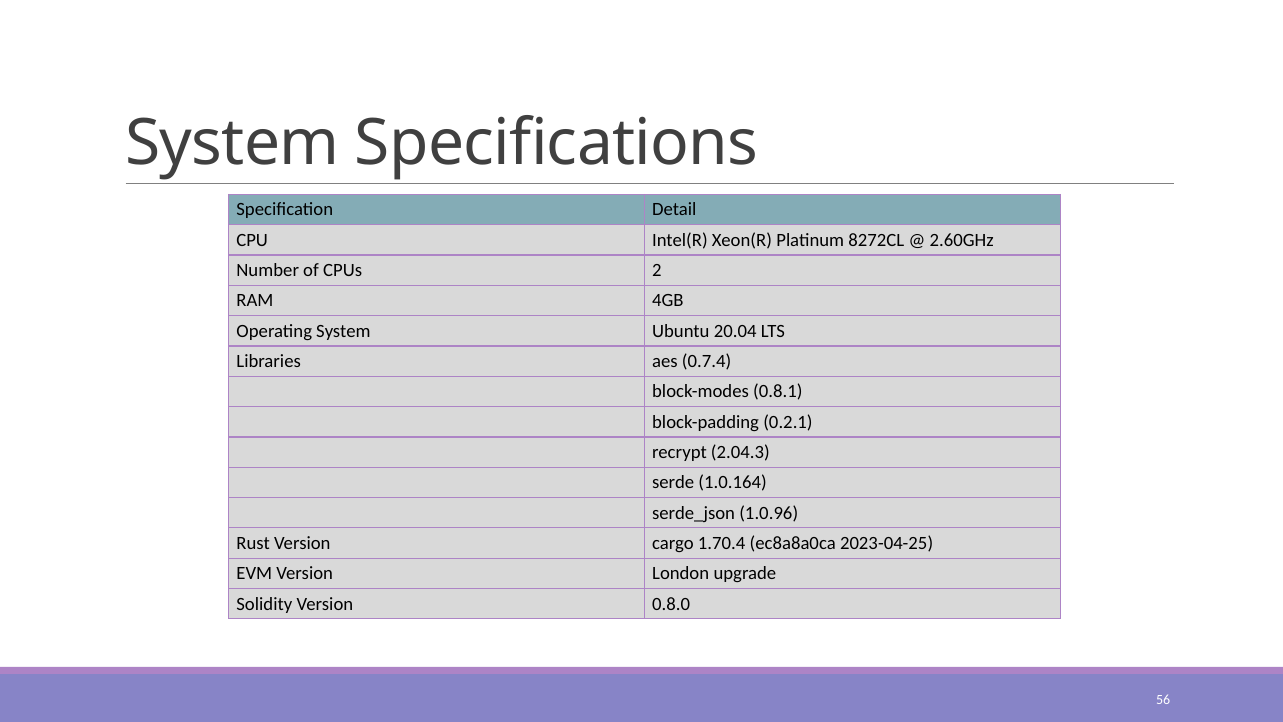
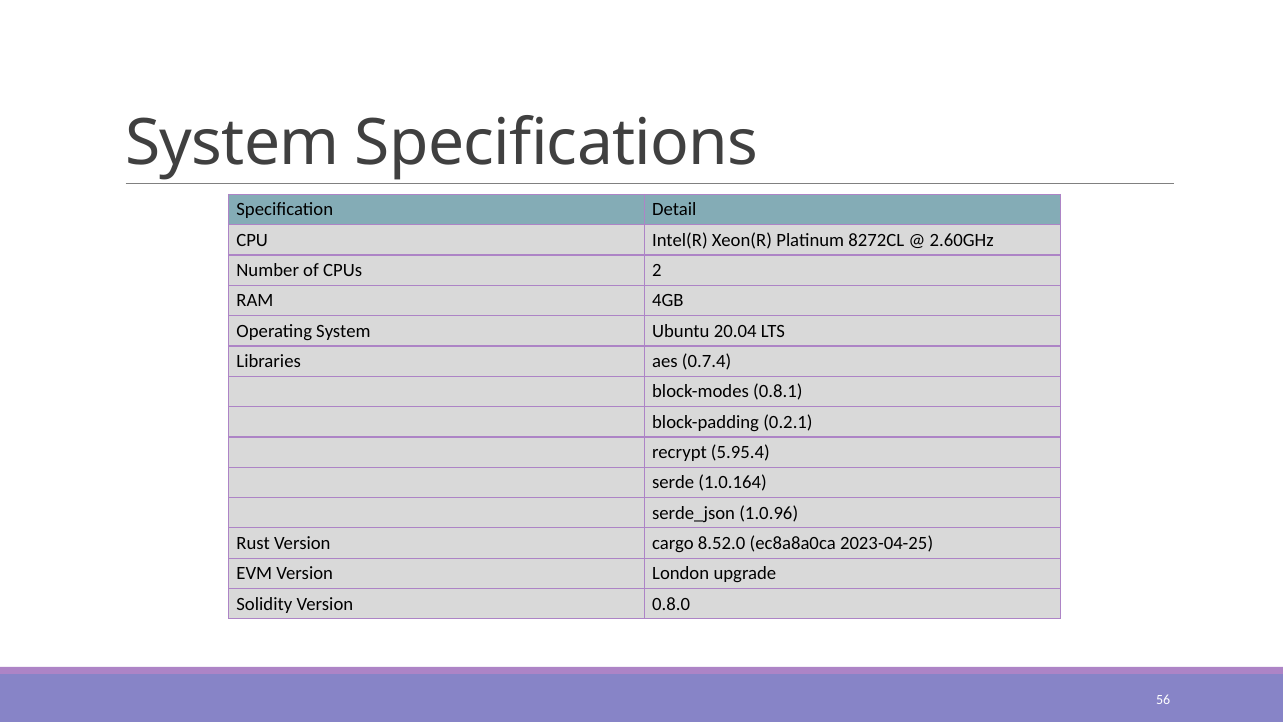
2.04.3: 2.04.3 -> 5.95.4 (740, 452)
1.70.4: 1.70.4 -> 8.52.0 (722, 543)
